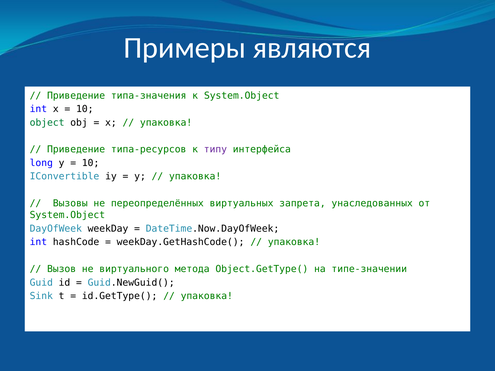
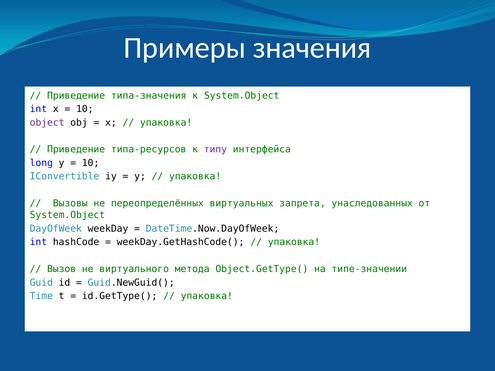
являются: являются -> значения (312, 48)
object colour: green -> purple (47, 123)
Sink: Sink -> Time (41, 296)
